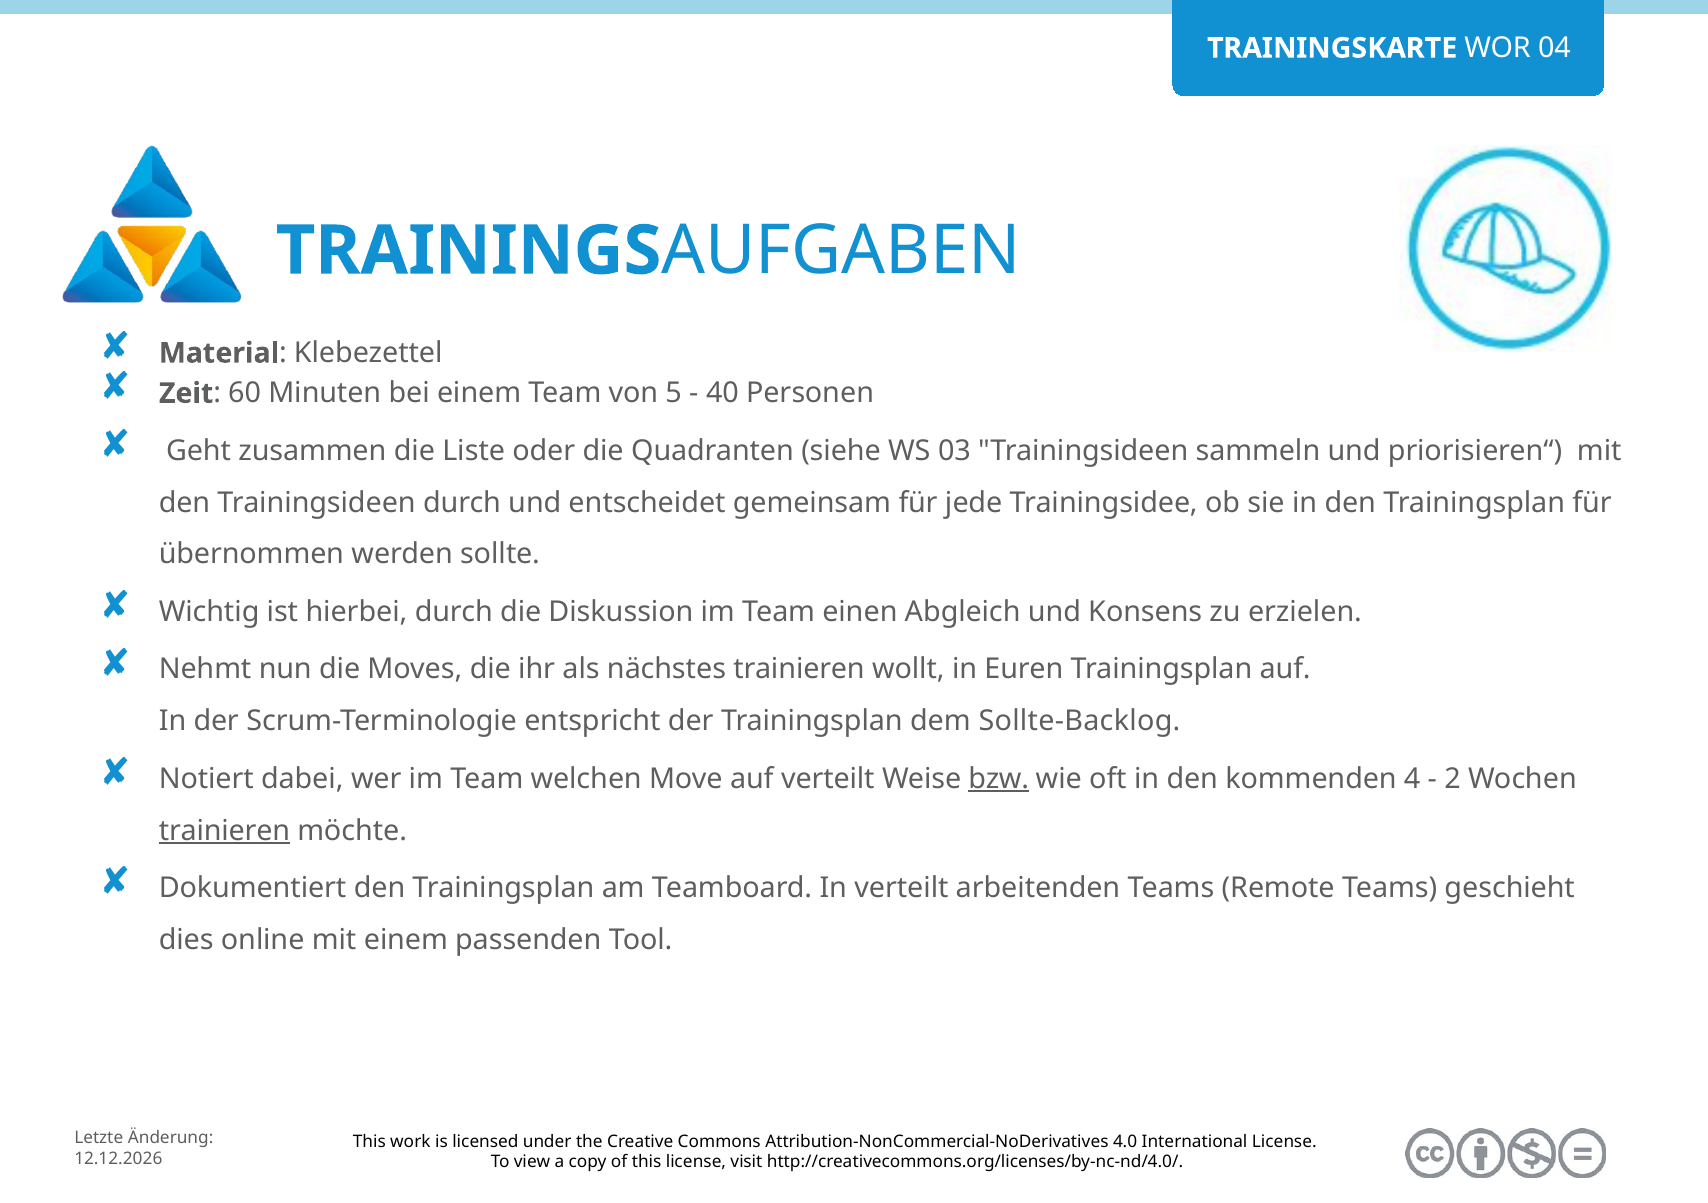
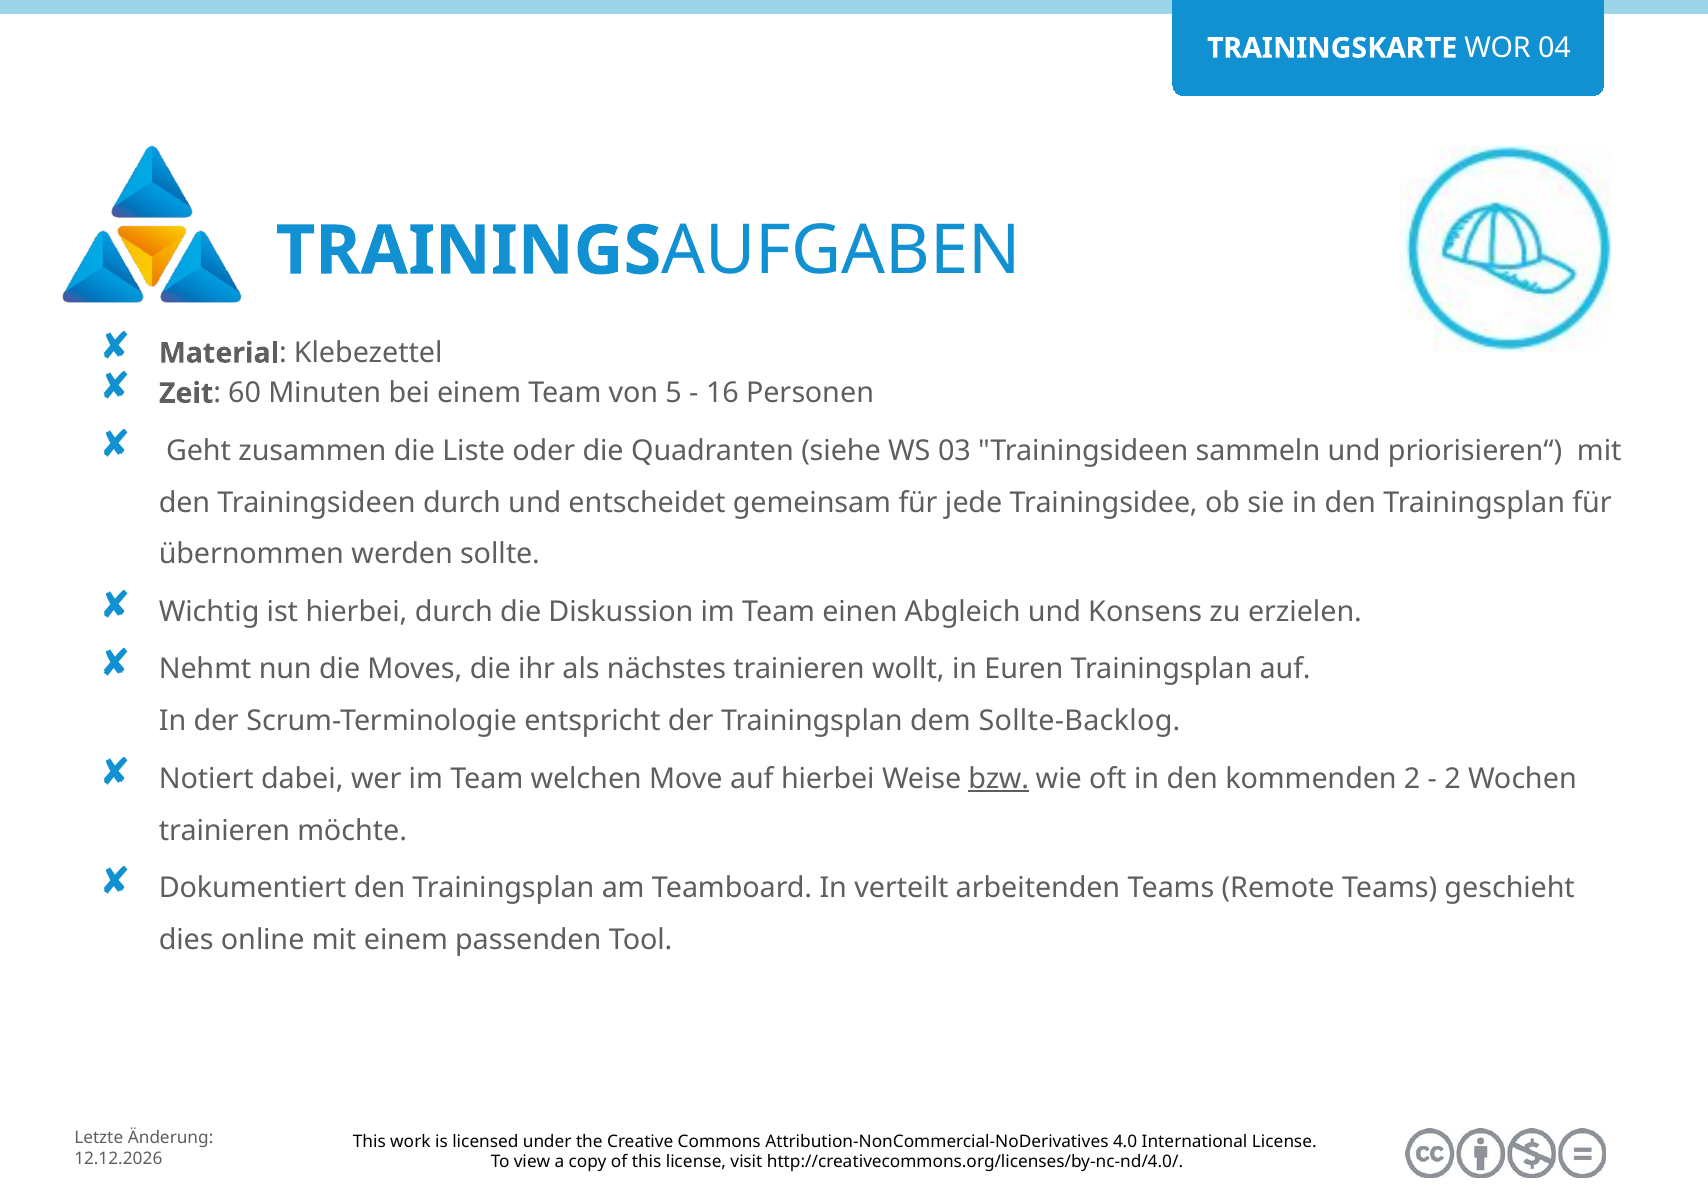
40: 40 -> 16 (722, 393)
auf verteilt: verteilt -> hierbei (828, 779)
kommenden 4: 4 -> 2 (1412, 779)
trainieren underline: present -> none (224, 830)
